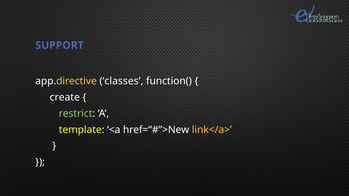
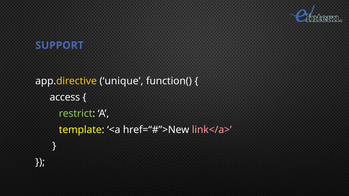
classes: classes -> unique (121, 81)
create: create -> access (65, 97)
link</a> colour: yellow -> pink (212, 130)
